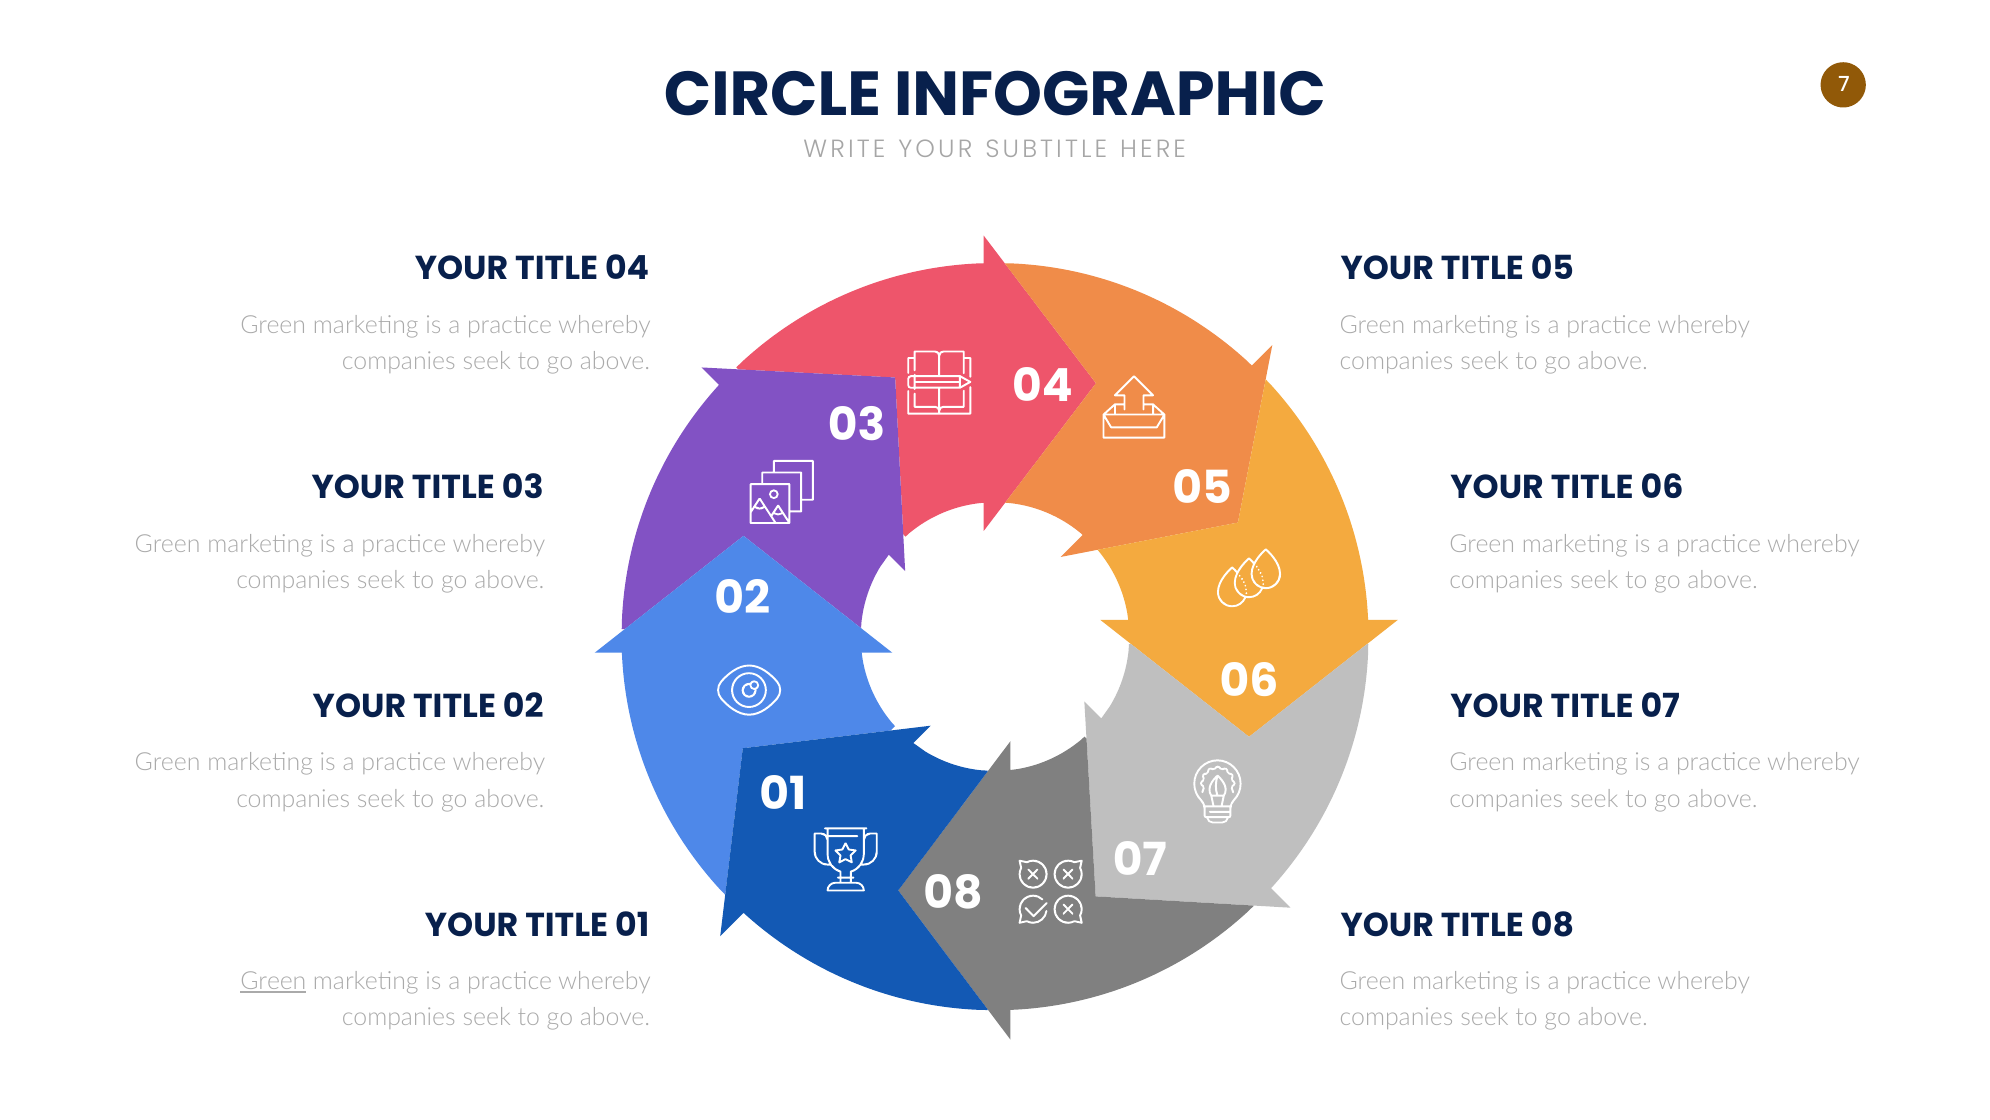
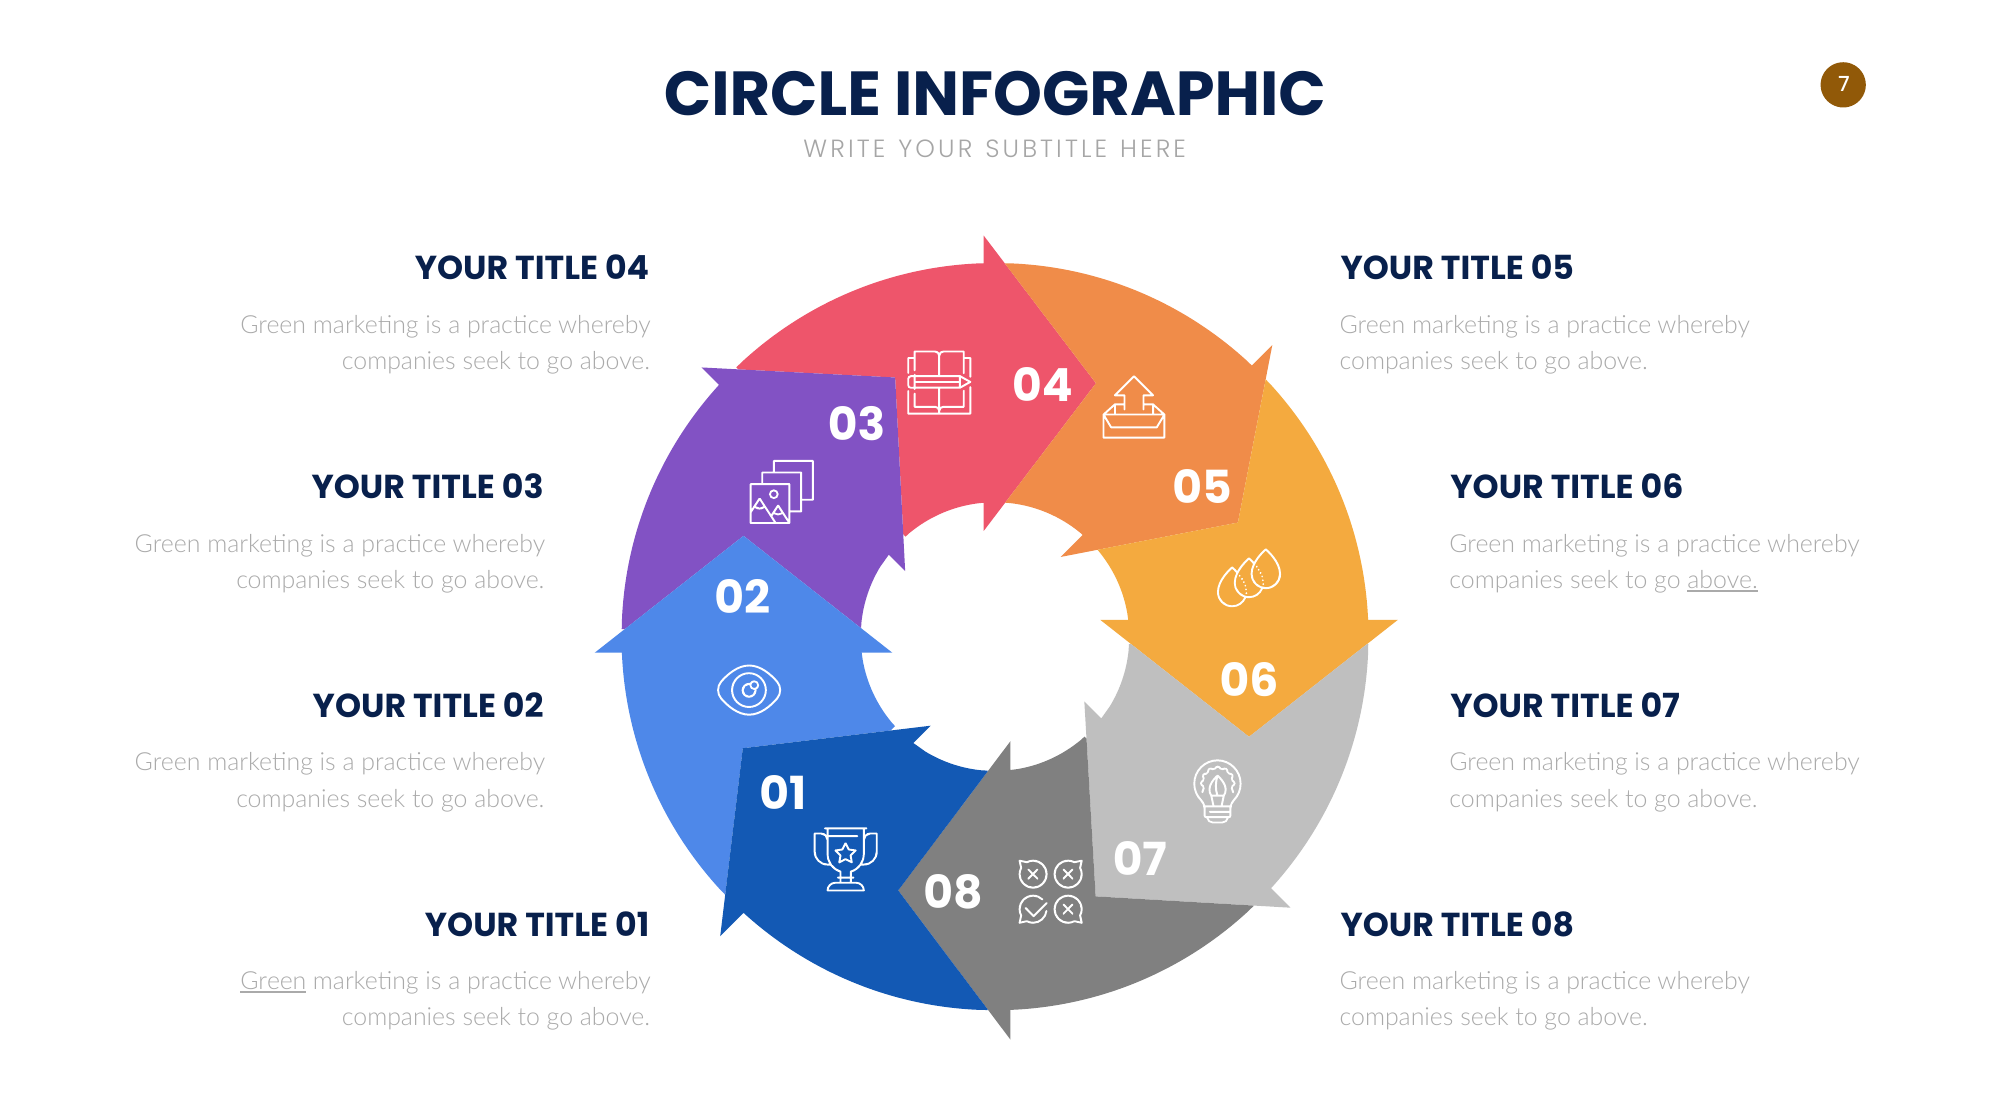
above underline: none -> present (1723, 580)
